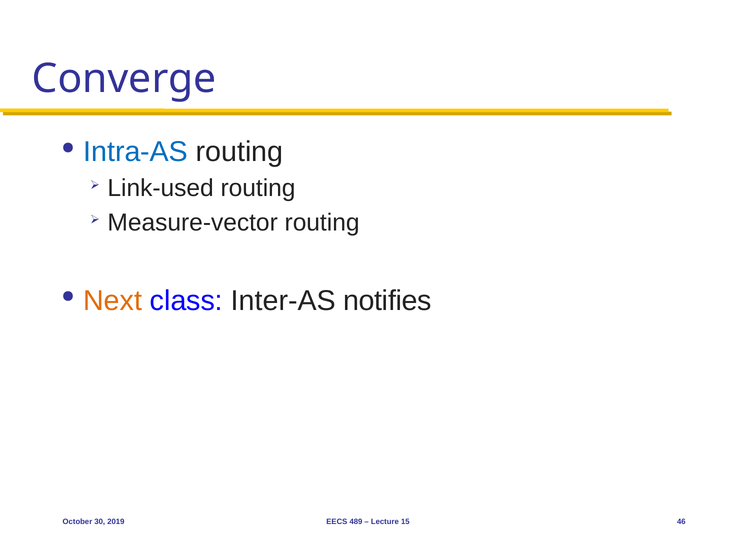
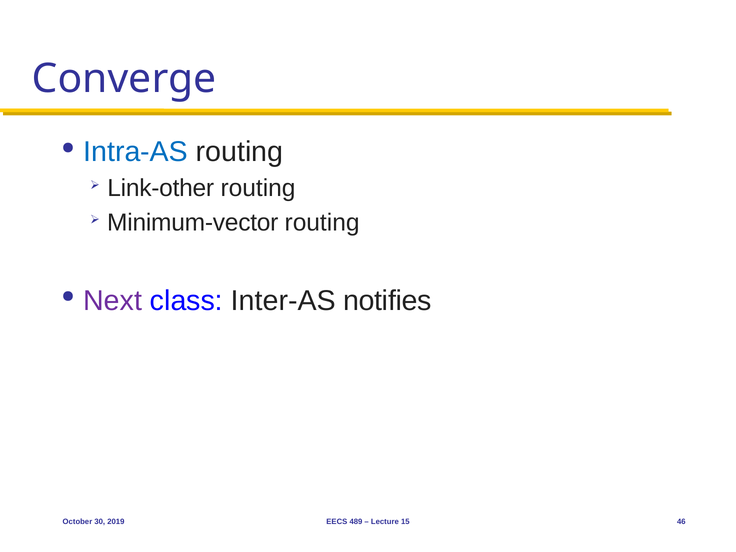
Link-used: Link-used -> Link-other (161, 188)
Measure-vector: Measure-vector -> Minimum-vector (193, 223)
Next colour: orange -> purple (113, 301)
